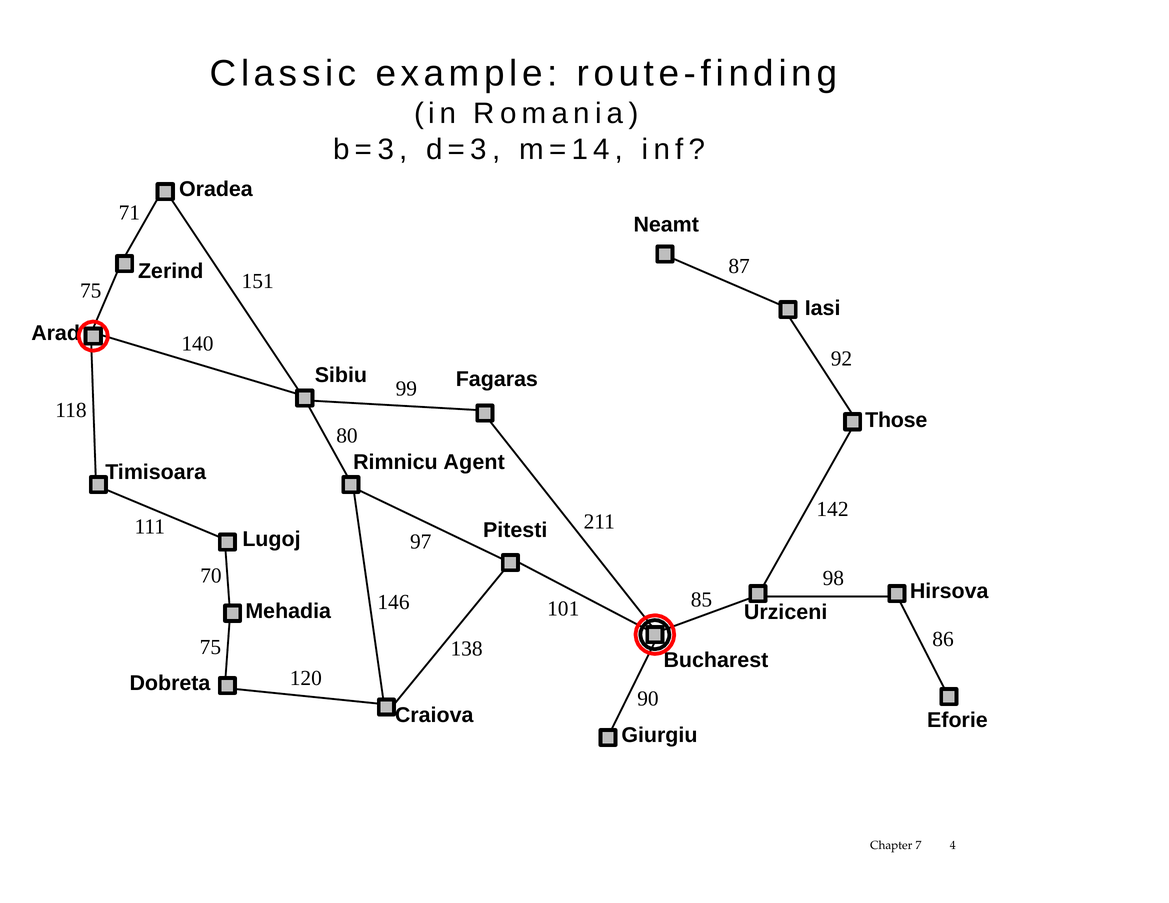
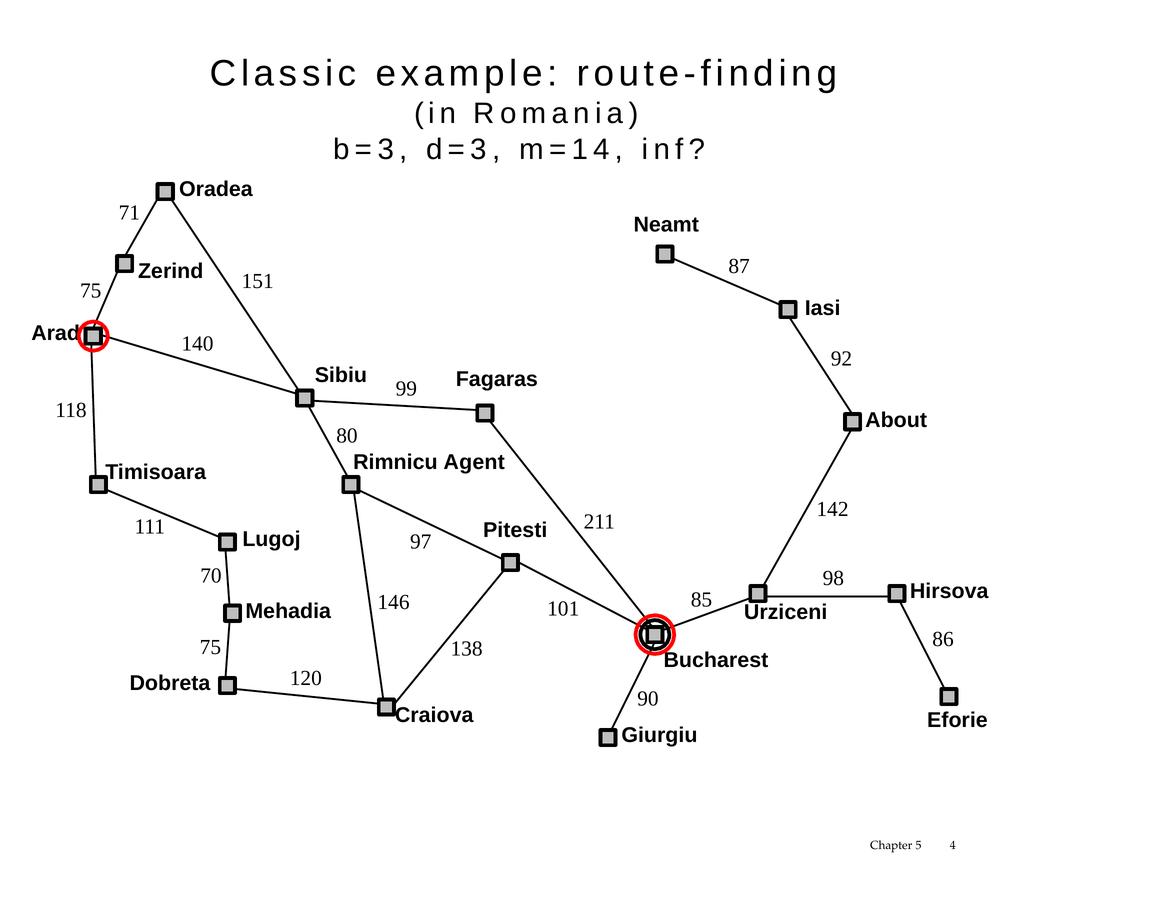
Those: Those -> About (896, 421)
7: 7 -> 5 (918, 846)
